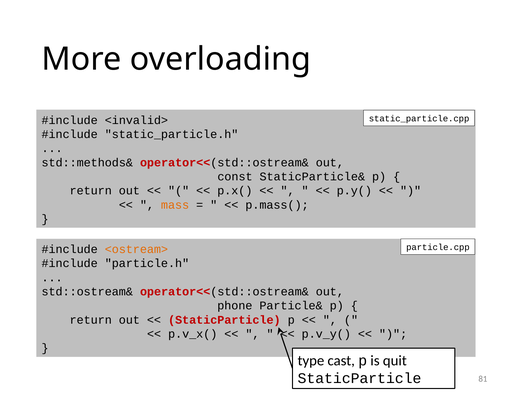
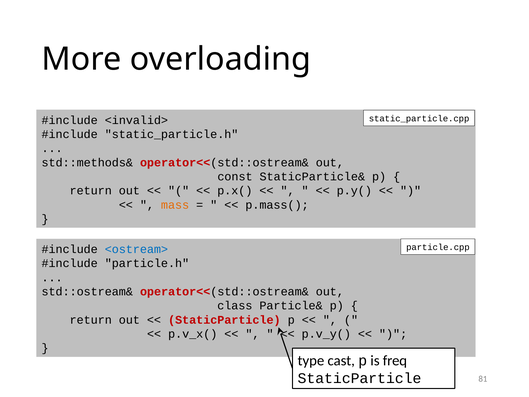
<ostream> colour: orange -> blue (136, 249)
phone: phone -> class (235, 306)
quit: quit -> freq (395, 360)
